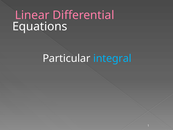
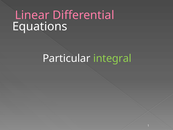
integral colour: light blue -> light green (112, 58)
